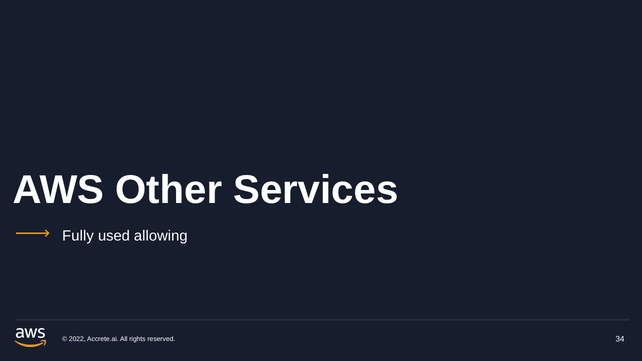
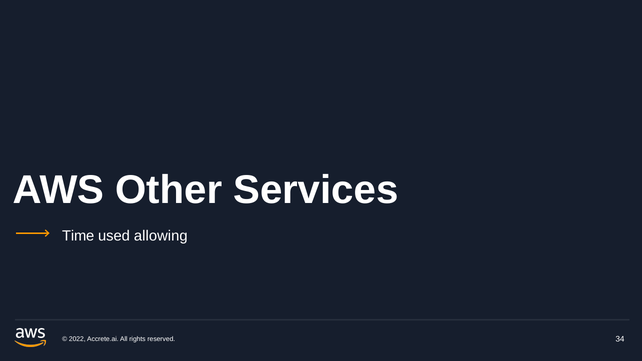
Fully: Fully -> Time (78, 236)
